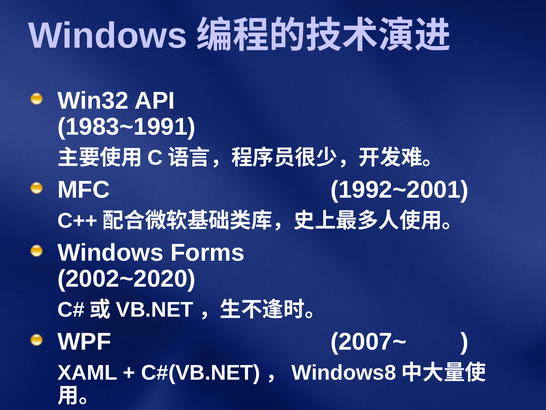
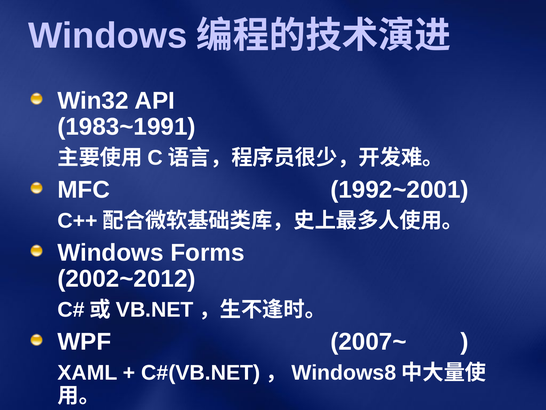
2002~2020: 2002~2020 -> 2002~2012 (127, 279)
